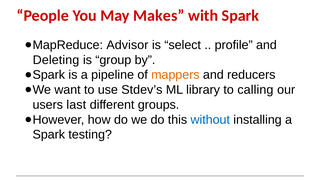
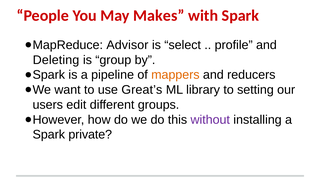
Stdev’s: Stdev’s -> Great’s (142, 90)
calling: calling -> setting (255, 90)
last: last -> edit (76, 105)
without colour: blue -> purple (210, 120)
testing: testing -> private (90, 135)
